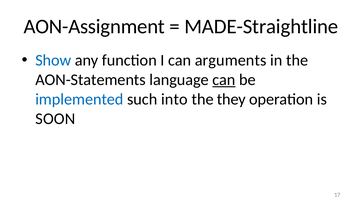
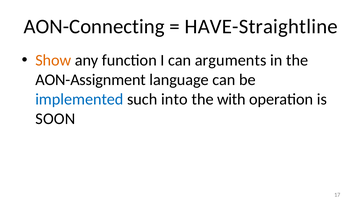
AON-Assignment: AON-Assignment -> AON-Connecting (94, 27)
MADE-Straightline: MADE-Straightline -> HAVE-Straightline (261, 27)
Show colour: blue -> orange (53, 60)
AON-Statements: AON-Statements -> AON-Assignment (91, 80)
can underline: present -> none (224, 80)
they: they -> with (231, 99)
